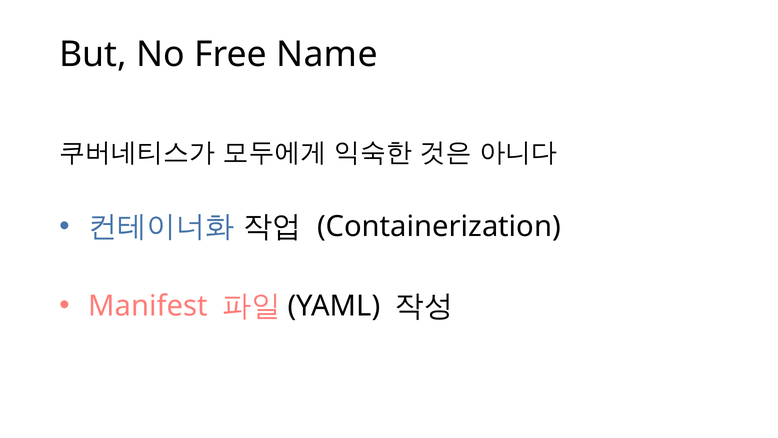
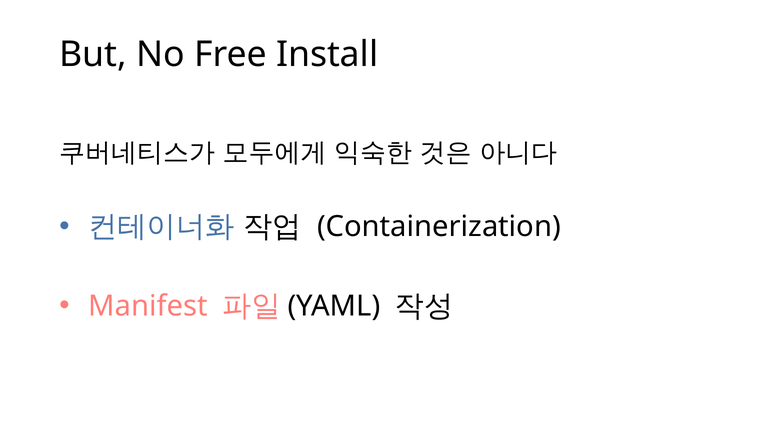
Name: Name -> Install (327, 55)
